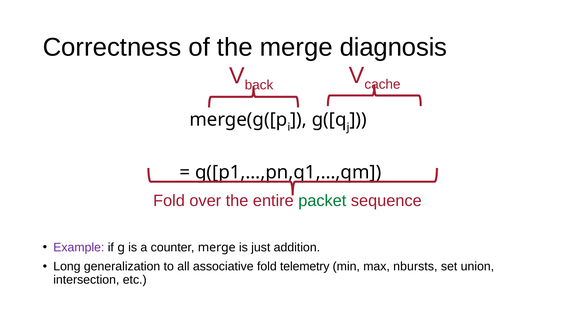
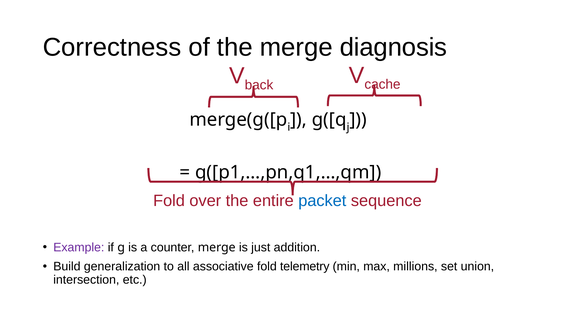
packet colour: green -> blue (322, 201)
Long: Long -> Build (67, 266)
nbursts: nbursts -> millions (415, 266)
